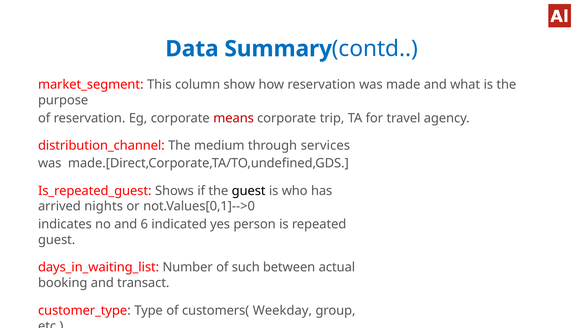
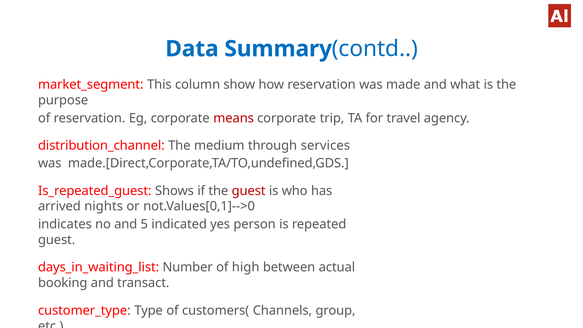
guest colour: black -> red (249, 191)
6: 6 -> 5 (144, 224)
such: such -> high (246, 267)
Weekday: Weekday -> Channels (282, 311)
